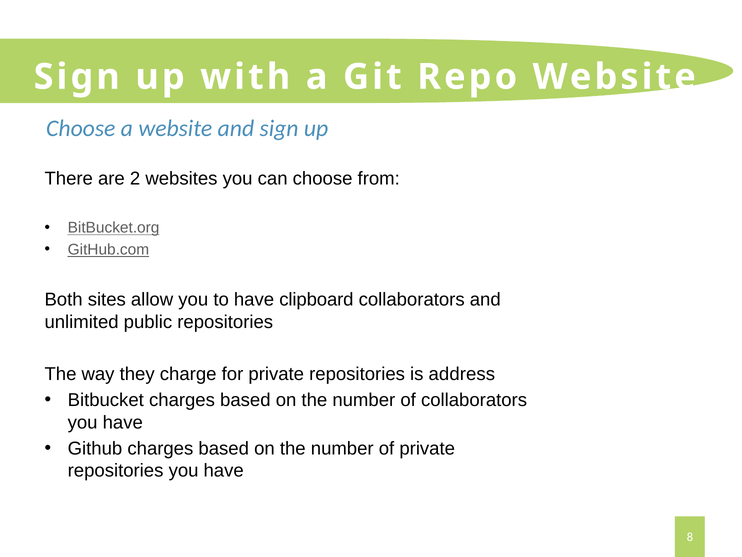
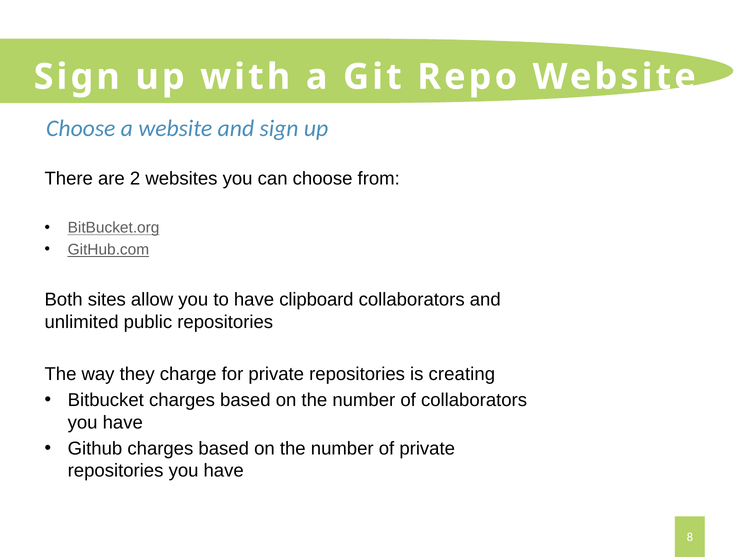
address: address -> creating (462, 374)
